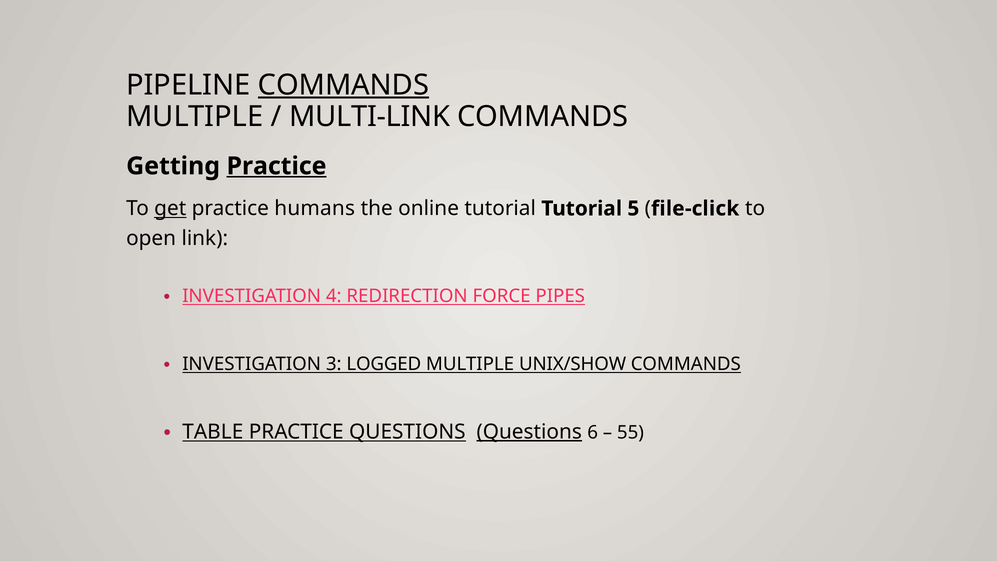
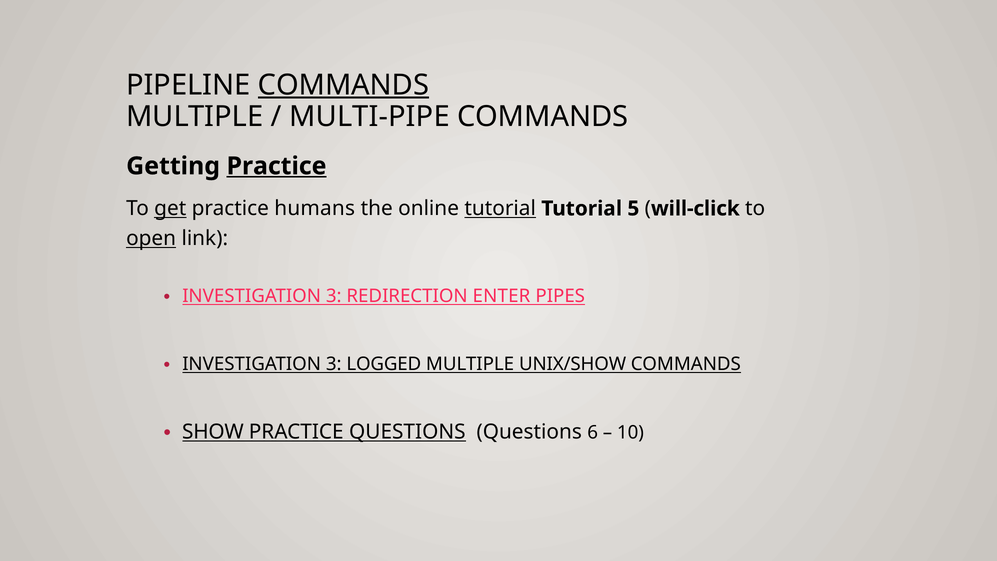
MULTI-LINK: MULTI-LINK -> MULTI-PIPE (369, 116)
tutorial underline: none -> present (500, 209)
file-click: file-click -> will-click (695, 209)
open underline: none -> present (151, 238)
4: 4 -> 3 (334, 296)
FORCE: FORCE -> ENTER (501, 296)
TABLE: TABLE -> SHOW (213, 432)
Questions underline: present -> none (529, 432)
55: 55 -> 10 (630, 432)
